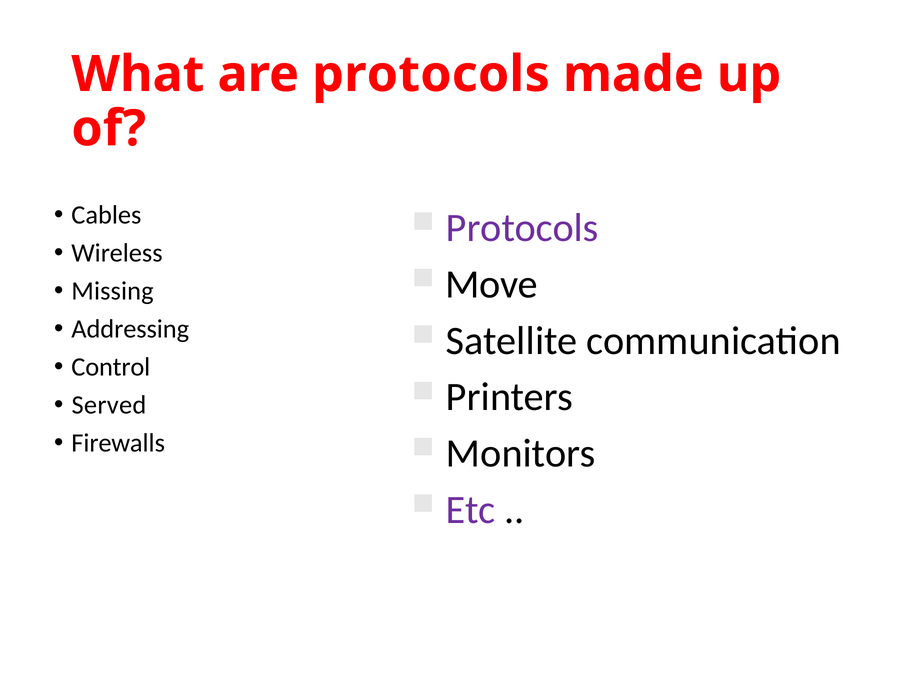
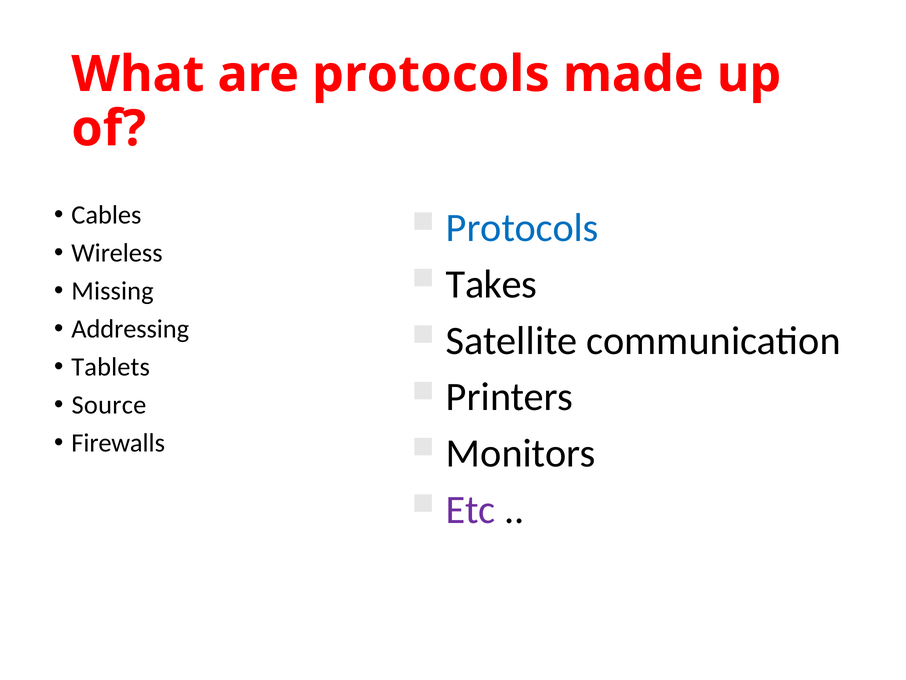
Protocols colour: purple -> blue (522, 228)
Move: Move -> Takes (492, 284)
Control: Control -> Tablets (111, 367)
Served: Served -> Source (109, 405)
